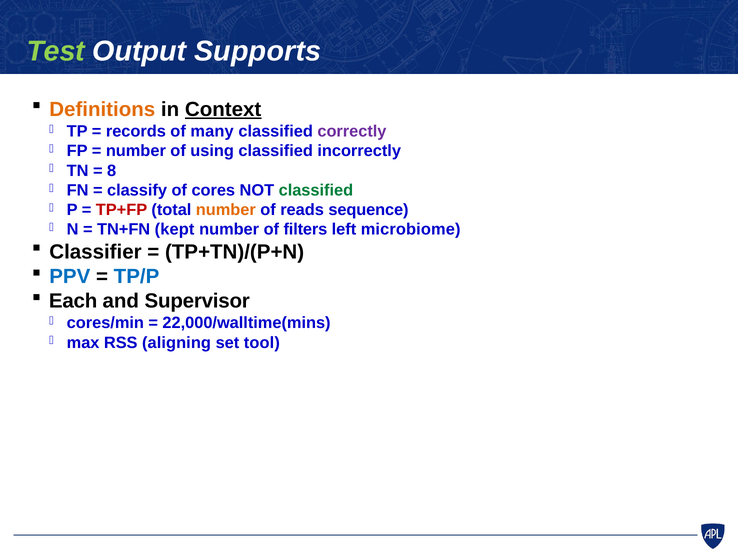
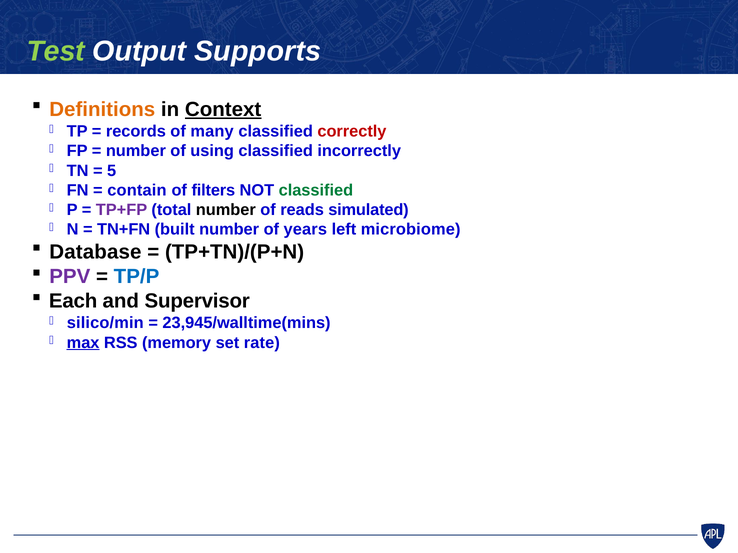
correctly colour: purple -> red (352, 131)
8: 8 -> 5 (112, 171)
classify: classify -> contain (137, 190)
cores: cores -> filters (213, 190)
TP+FP colour: red -> purple (122, 210)
number colour: orange -> black (226, 210)
sequence: sequence -> simulated (368, 210)
kept: kept -> built (175, 230)
filters: filters -> years (305, 230)
Classifier: Classifier -> Database (95, 252)
PPV colour: blue -> purple (70, 277)
cores/min: cores/min -> silico/min (105, 323)
22,000/walltime(mins: 22,000/walltime(mins -> 23,945/walltime(mins (247, 323)
max underline: none -> present (83, 343)
aligning: aligning -> memory (177, 343)
tool: tool -> rate (262, 343)
